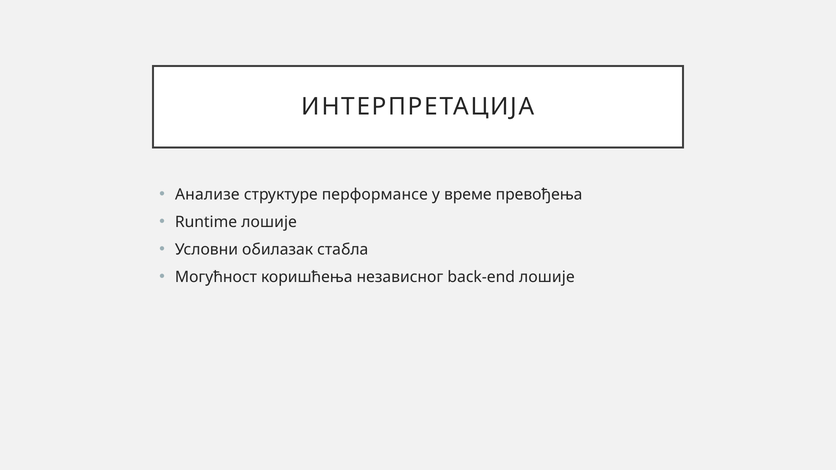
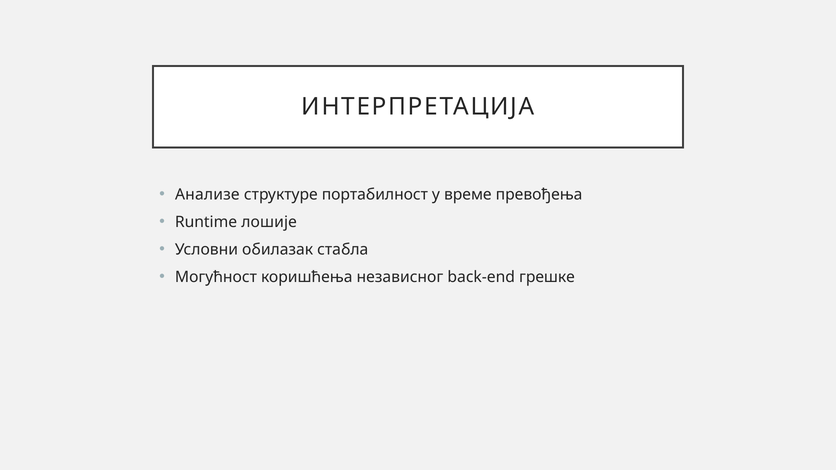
перформансе: перформансе -> портабилност (375, 195)
back-end лошије: лошије -> грешке (547, 277)
